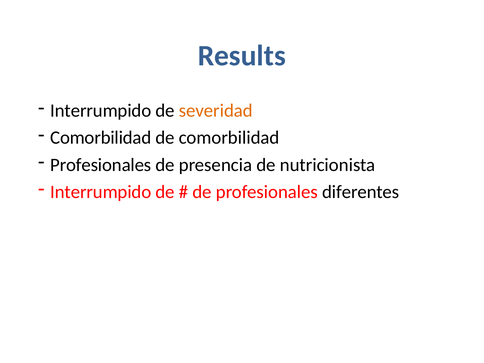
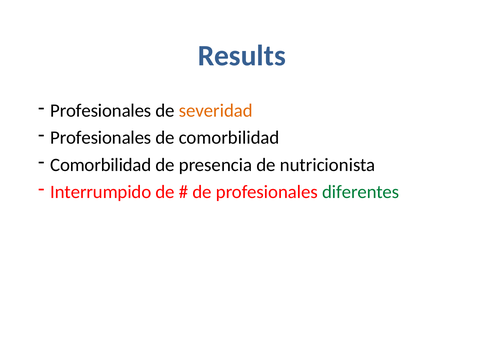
Interrumpido: Interrumpido -> Profesionales (101, 111)
Comorbilidad: Comorbilidad -> Profesionales (101, 138)
Profesionales: Profesionales -> Comorbilidad (101, 165)
diferentes colour: black -> green (361, 192)
